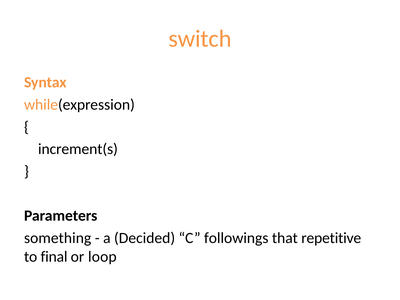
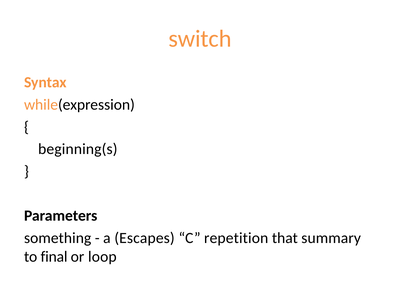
increment(s: increment(s -> beginning(s (78, 149)
Decided: Decided -> Escapes (145, 238)
followings: followings -> repetition (236, 238)
repetitive: repetitive -> summary (331, 238)
